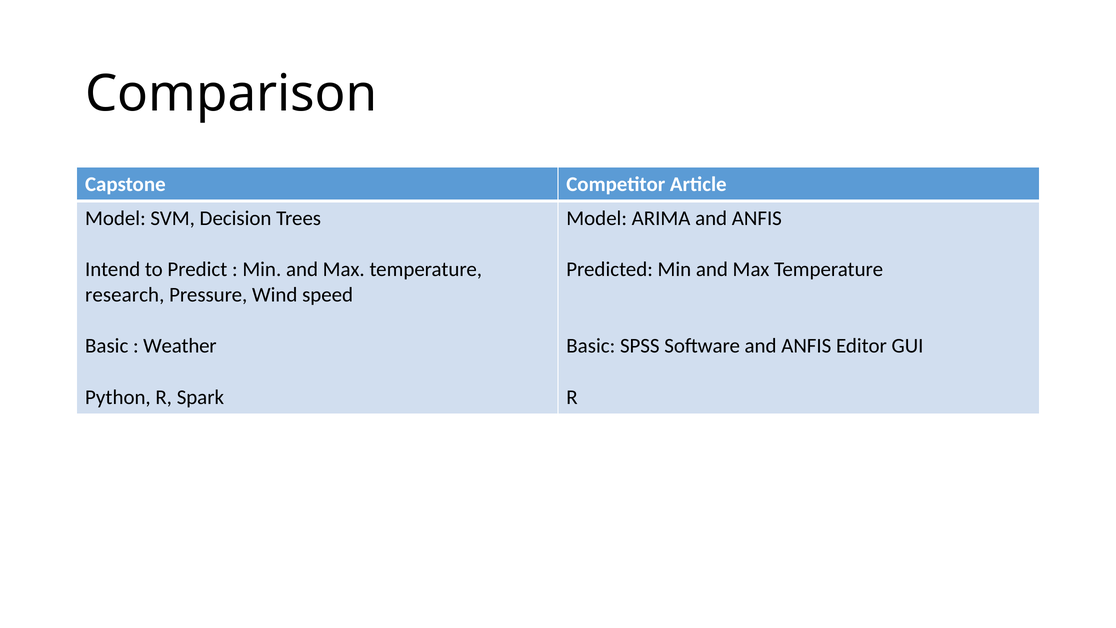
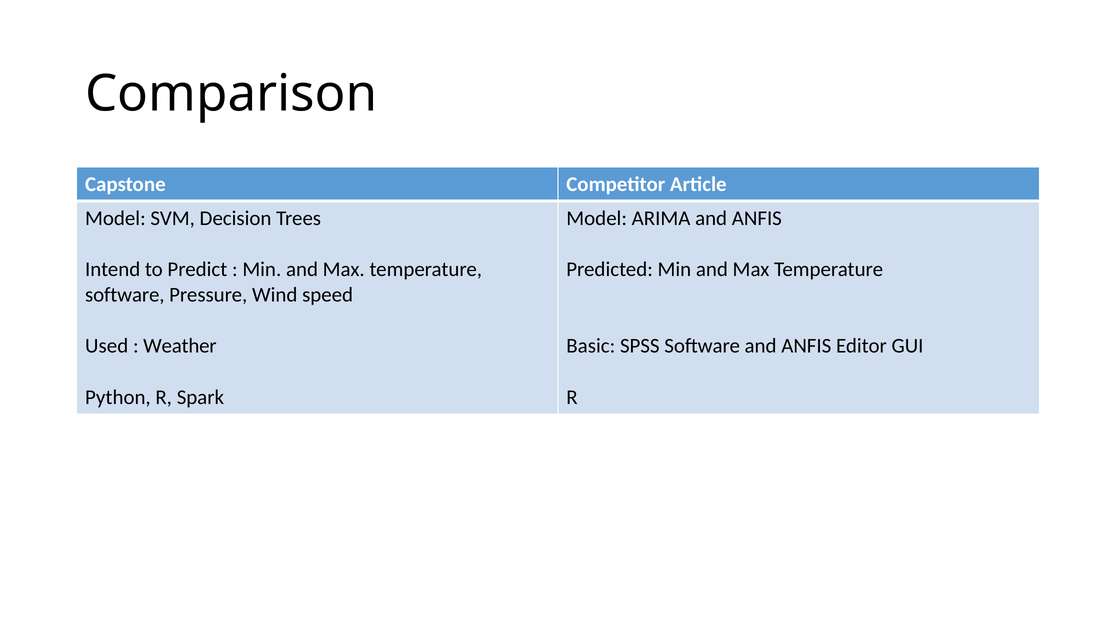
research: research -> software (125, 295)
Basic: Basic -> Used (107, 346)
